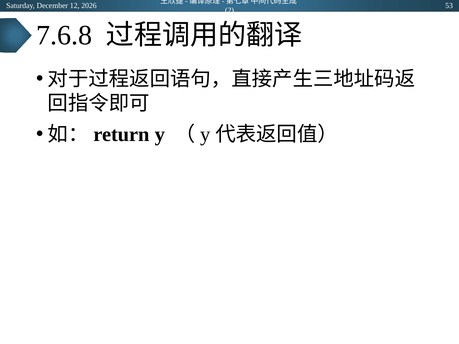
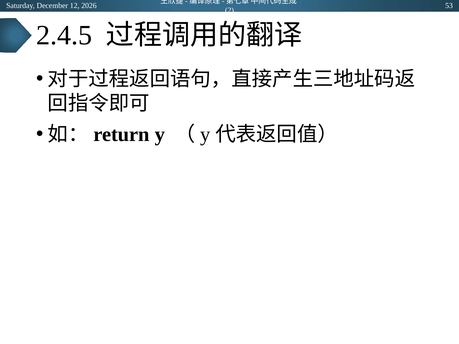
7.6.8: 7.6.8 -> 2.4.5 (64, 35)
